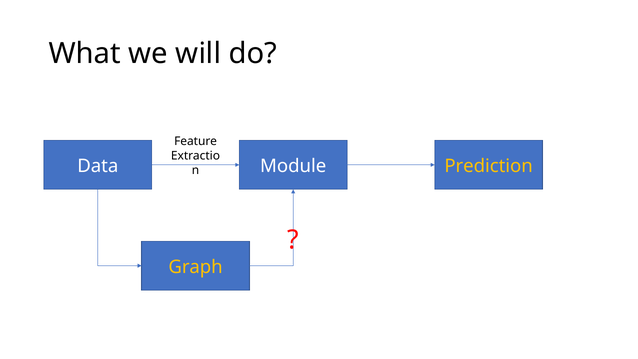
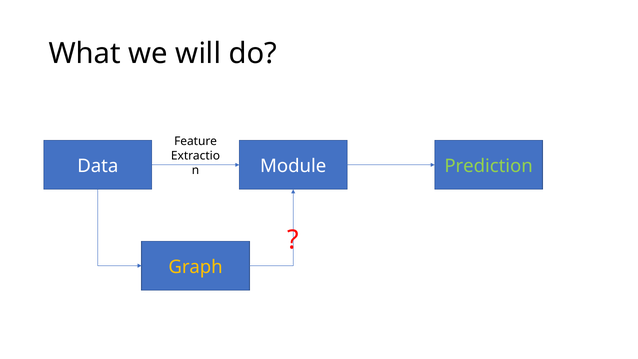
Prediction colour: yellow -> light green (489, 166)
